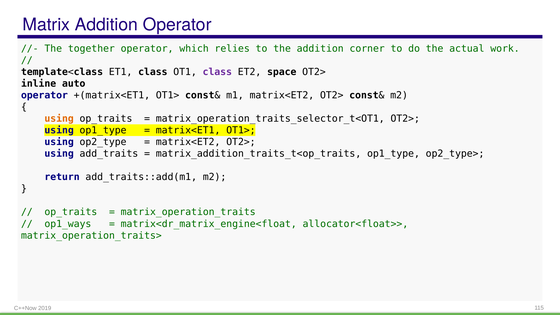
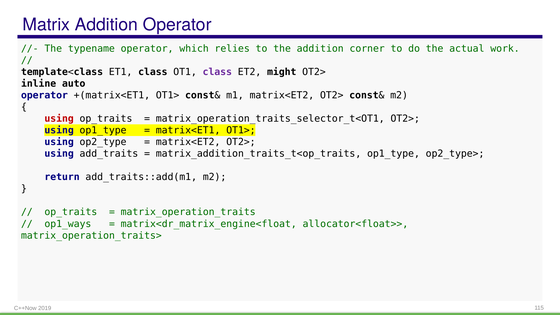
together: together -> typename (91, 49)
space: space -> might (282, 72)
using colour: orange -> red (59, 119)
